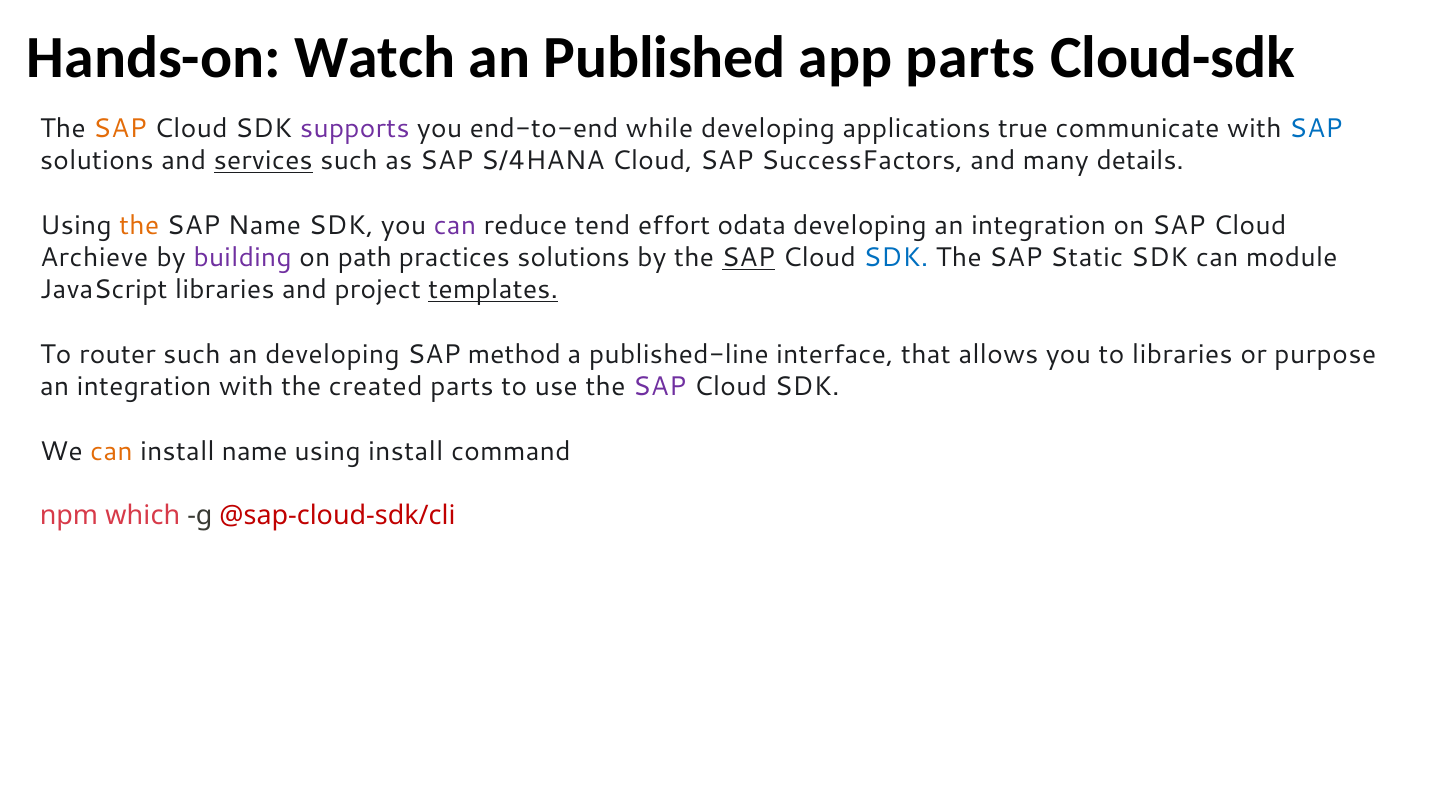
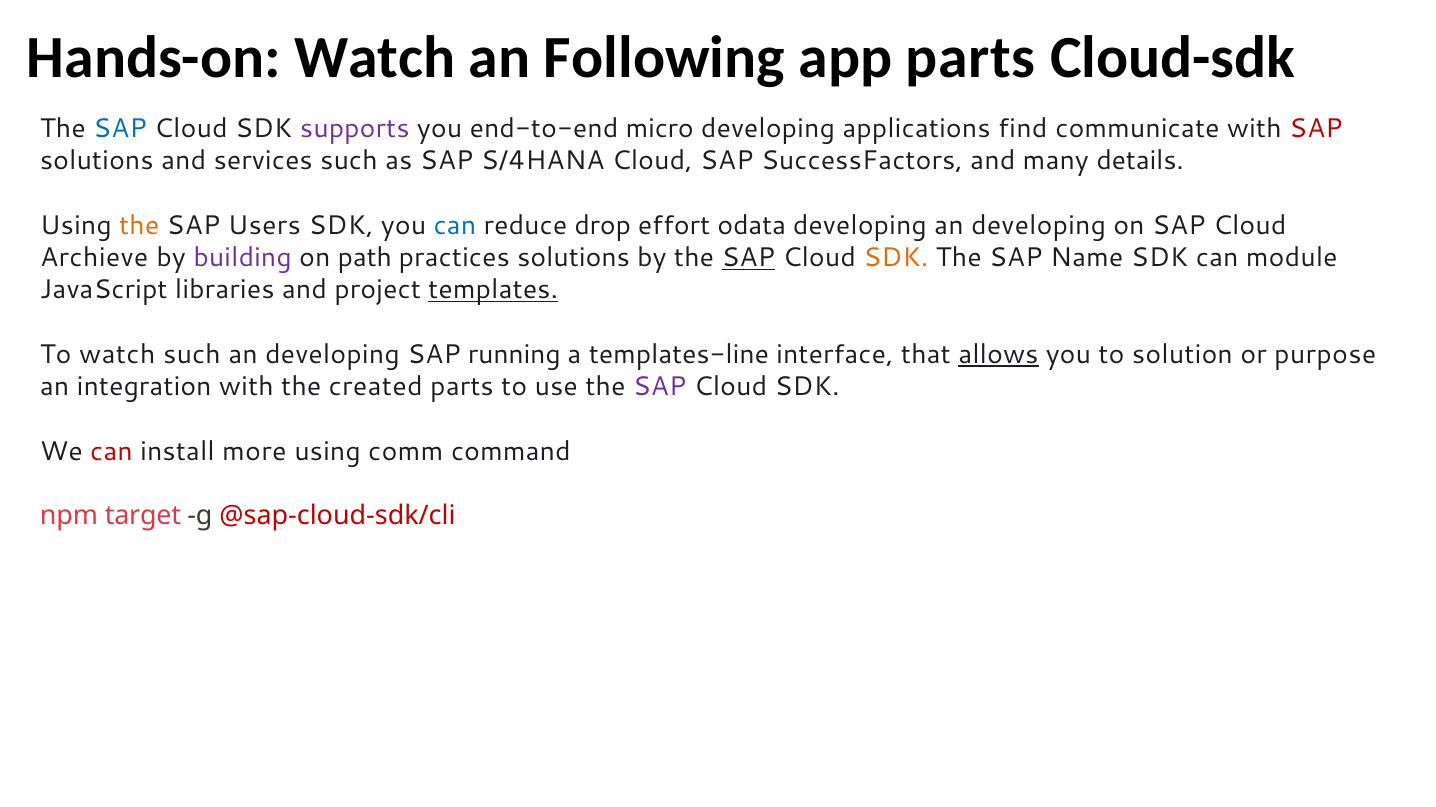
Published: Published -> Following (664, 57)
SAP colour: orange -> blue (120, 129)
while: while -> micro (660, 129)
true: true -> find (1023, 129)
SAP colour: blue -> red (1316, 129)
services underline: present -> none (263, 161)
SAP Name: Name -> Users (264, 226)
can colour: purple -> blue (455, 226)
tend: tend -> drop (603, 226)
developing an integration: integration -> developing (1039, 226)
SDK colour: blue -> orange (896, 258)
Static: Static -> Name (1087, 258)
To router: router -> watch (117, 355)
method: method -> running (514, 355)
published-line: published-line -> templates-line (679, 355)
allows underline: none -> present (998, 355)
to libraries: libraries -> solution (1182, 355)
can colour: orange -> red (111, 452)
install name: name -> more (254, 452)
using install: install -> comm (406, 452)
which: which -> target (143, 517)
